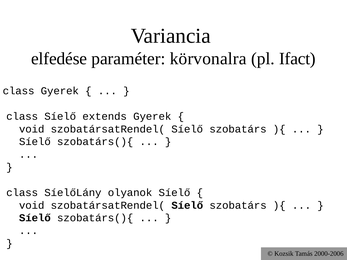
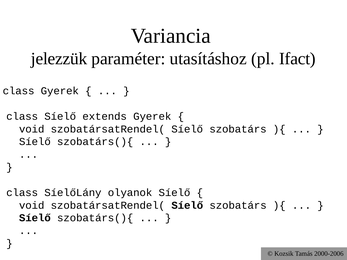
elfedése: elfedése -> jelezzük (59, 59)
körvonalra: körvonalra -> utasításhoz (208, 59)
